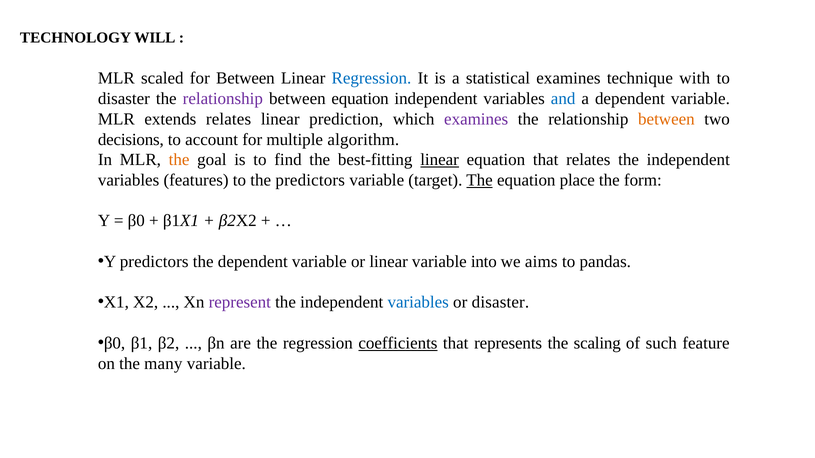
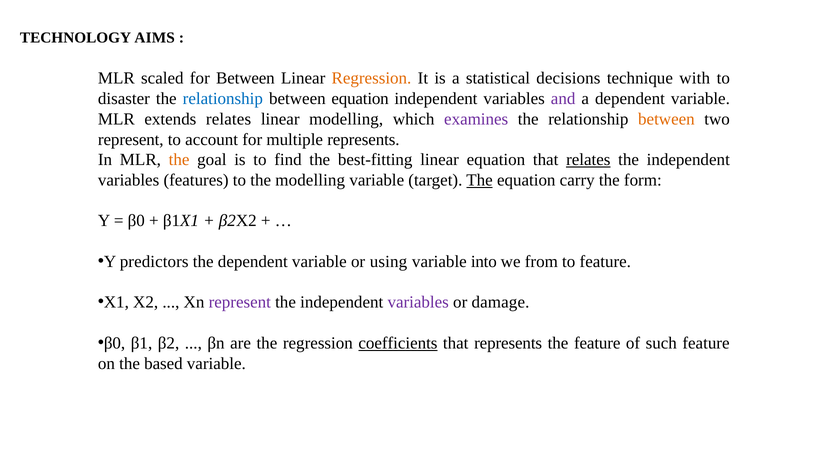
WILL: WILL -> AIMS (155, 38)
Regression colour: blue -> orange (371, 78)
statistical examines: examines -> decisions (568, 78)
relationship colour: purple -> blue (223, 99)
and colour: blue -> purple (563, 99)
linear prediction: prediction -> modelling (346, 119)
decisions: decisions -> represent (131, 140)
multiple algorithm: algorithm -> represents (363, 140)
linear underline: present -> none (440, 160)
relates underline: none -> present (588, 160)
the predictors: predictors -> modelling (310, 180)
place: place -> carry (577, 180)
or linear: linear -> using (388, 262)
aims: aims -> from (541, 262)
to pandas: pandas -> feature (605, 262)
variables colour: blue -> purple (418, 303)
or disaster: disaster -> damage (500, 303)
the scaling: scaling -> feature (597, 343)
many: many -> based (163, 364)
